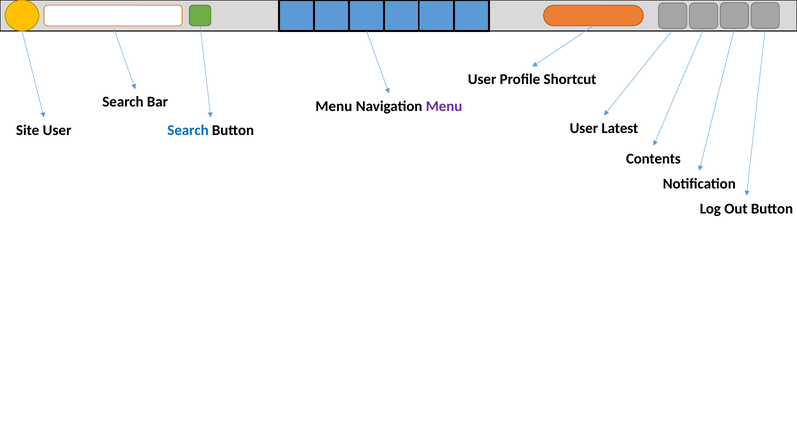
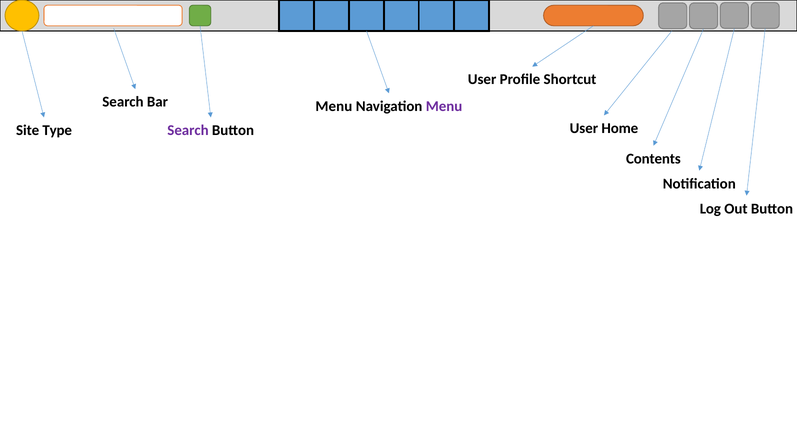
Latest: Latest -> Home (620, 128)
Site User: User -> Type (57, 130)
Search colour: blue -> purple (188, 130)
